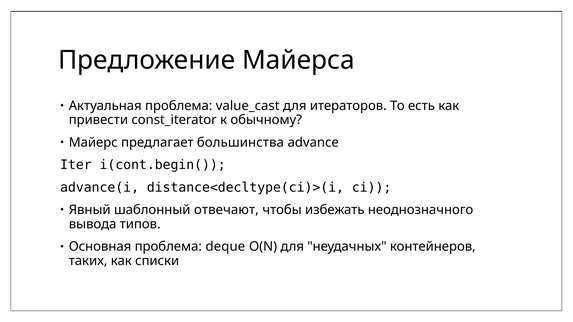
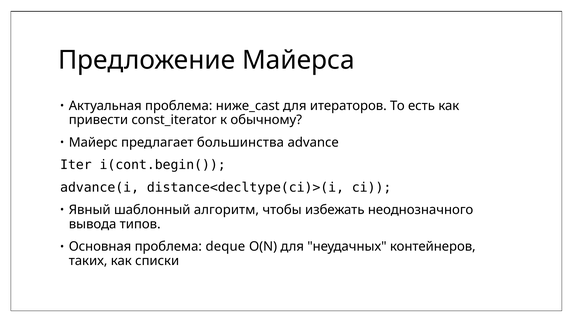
value_cast: value_cast -> ниже_cast (248, 106)
отвечают: отвечают -> алгоритм (226, 210)
